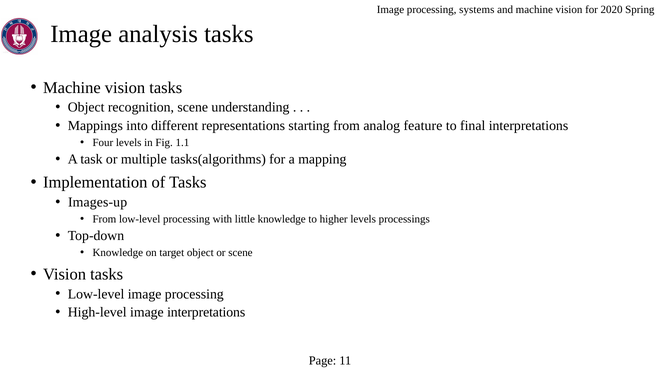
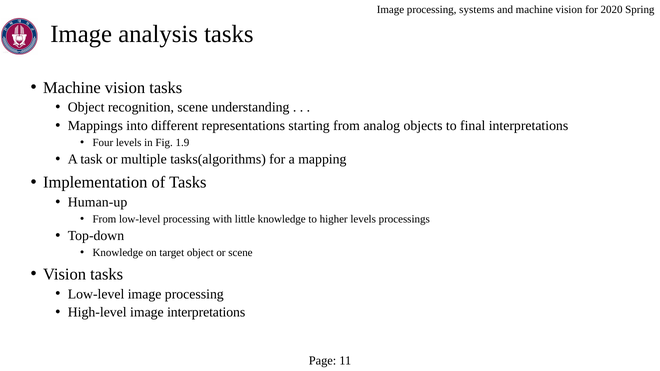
feature: feature -> objects (423, 126)
1.1: 1.1 -> 1.9 (182, 143)
Images-up: Images-up -> Human-up (98, 202)
